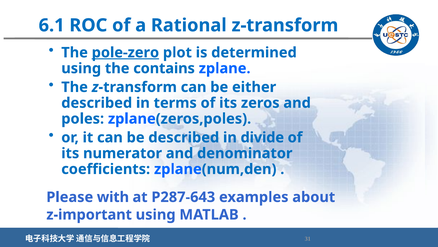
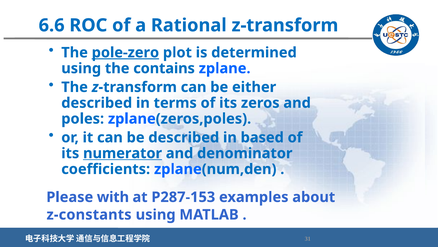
6.1: 6.1 -> 6.6 (52, 25)
divide: divide -> based (262, 137)
numerator underline: none -> present (123, 153)
P287-643: P287-643 -> P287-153 (183, 197)
z-important: z-important -> z-constants (89, 214)
